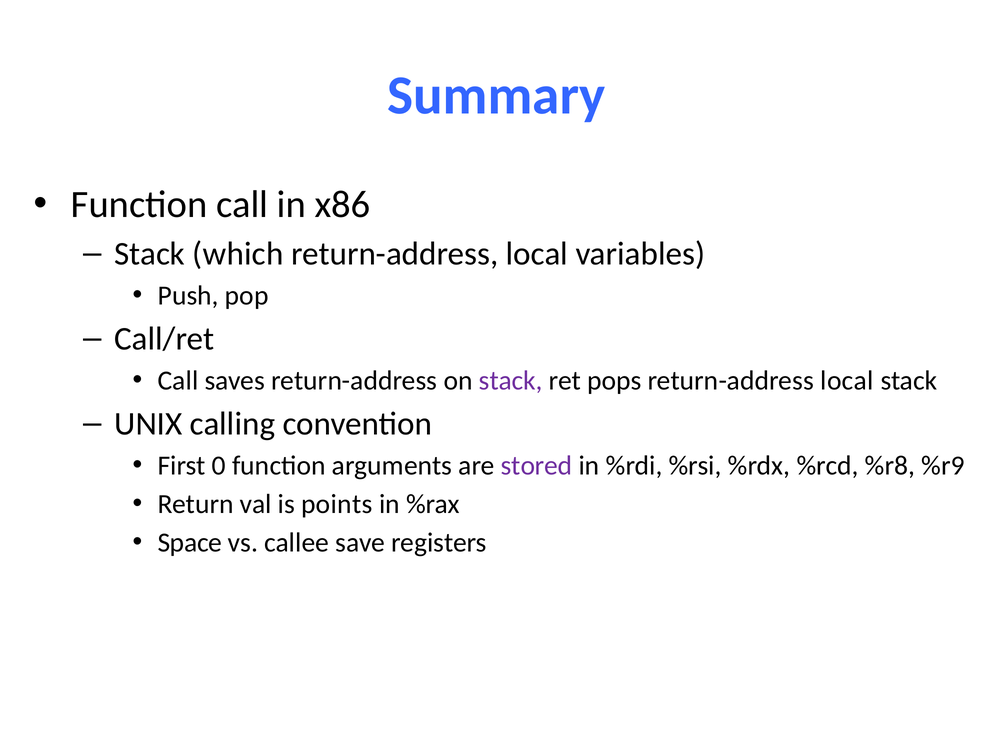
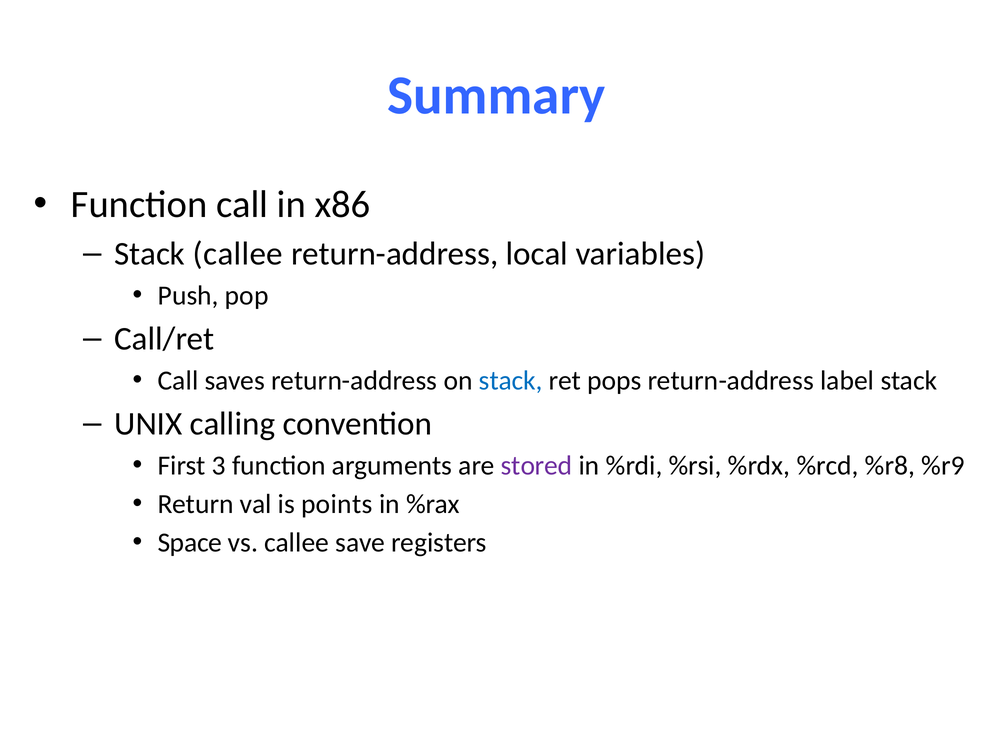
Stack which: which -> callee (238, 254)
stack colour: purple -> blue (511, 380)
pops return-address local: local -> label (847, 380)
0: 0 -> 3 (219, 465)
